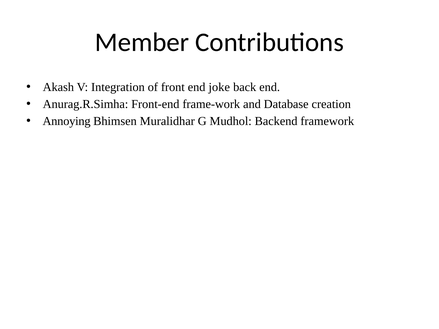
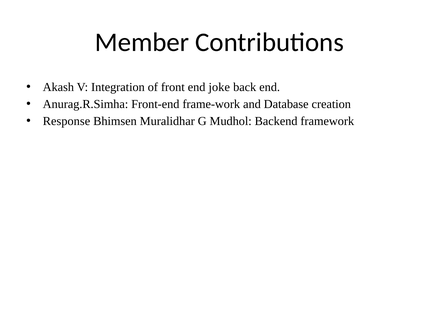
Annoying: Annoying -> Response (66, 121)
